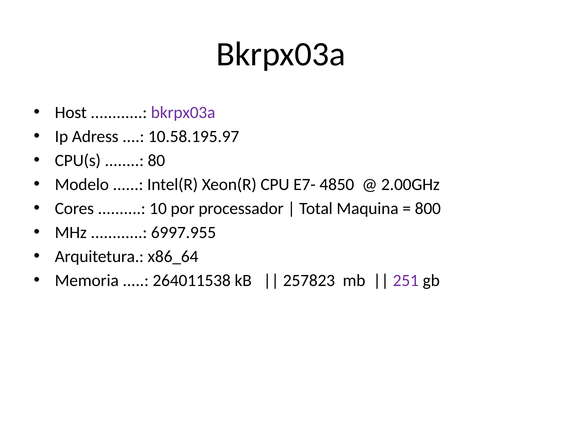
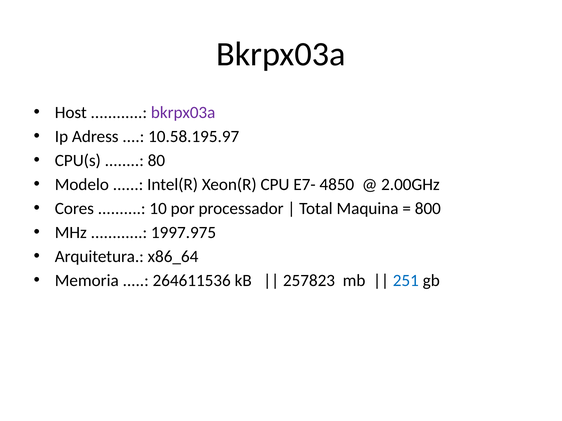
6997.955: 6997.955 -> 1997.975 (184, 233)
264011538: 264011538 -> 264611536 (192, 281)
251 colour: purple -> blue (406, 281)
